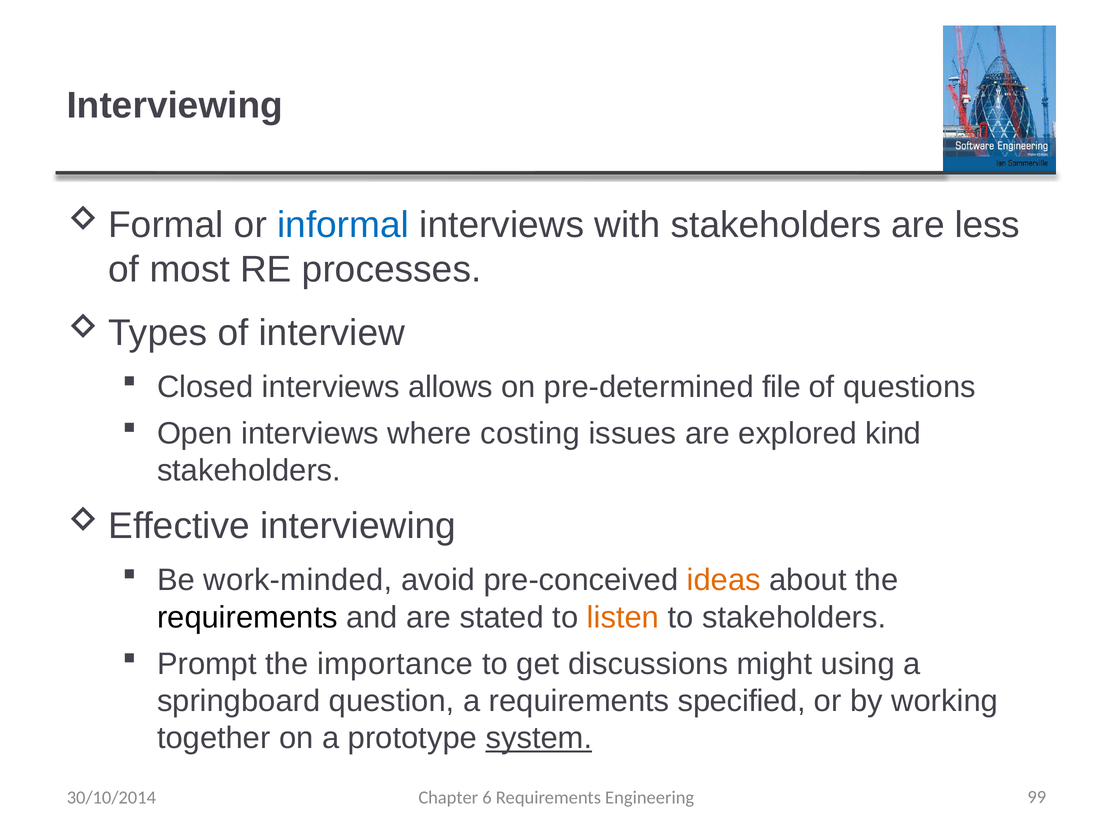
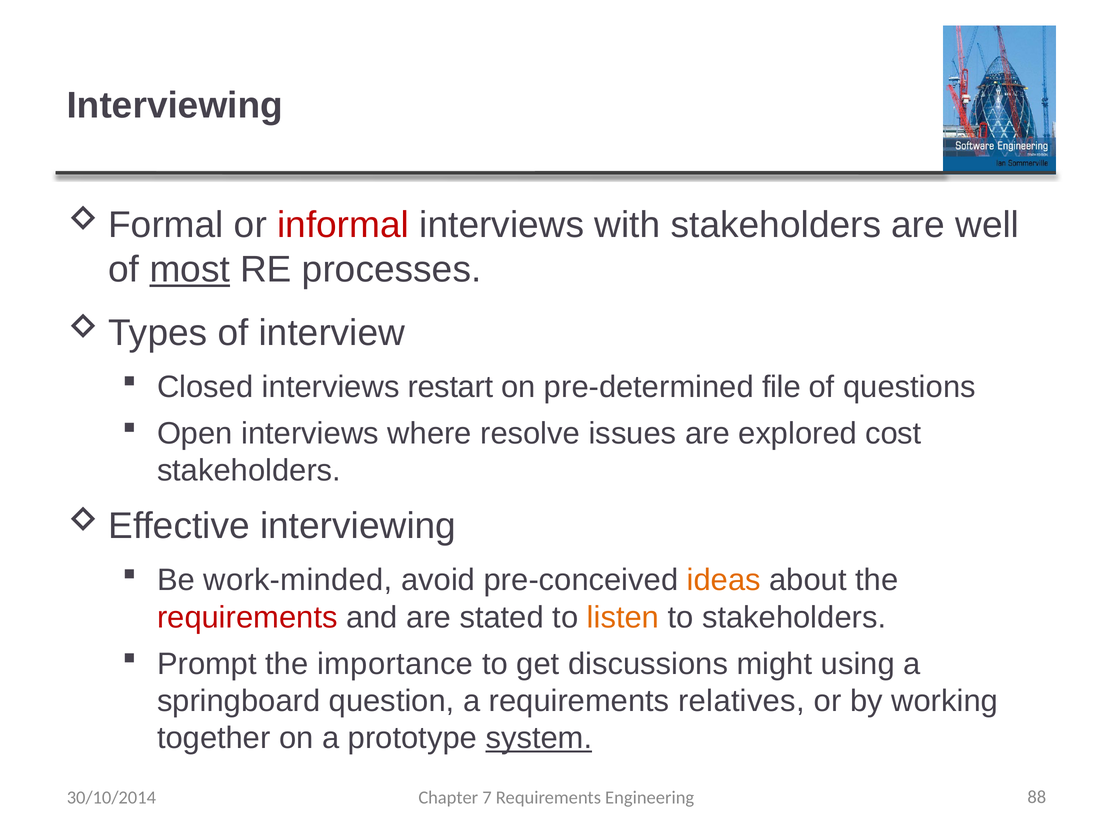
informal colour: blue -> red (343, 225)
less: less -> well (987, 225)
most underline: none -> present (190, 270)
allows: allows -> restart (450, 387)
costing: costing -> resolve (530, 433)
kind: kind -> cost (893, 433)
requirements colour: black -> red (247, 617)
specified: specified -> relatives (742, 701)
6: 6 -> 7 (487, 797)
99: 99 -> 88 (1037, 797)
